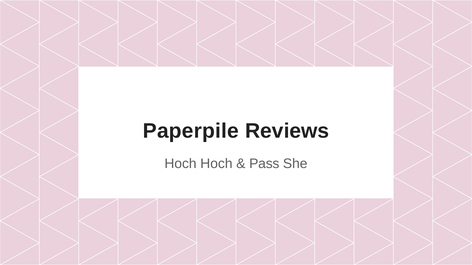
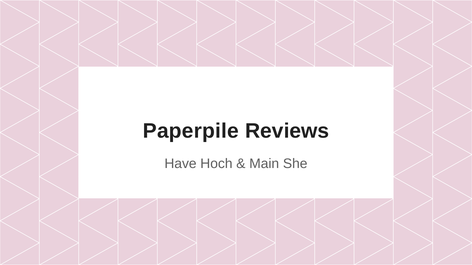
Hoch: Hoch -> Have (181, 164)
Pass: Pass -> Main (264, 164)
